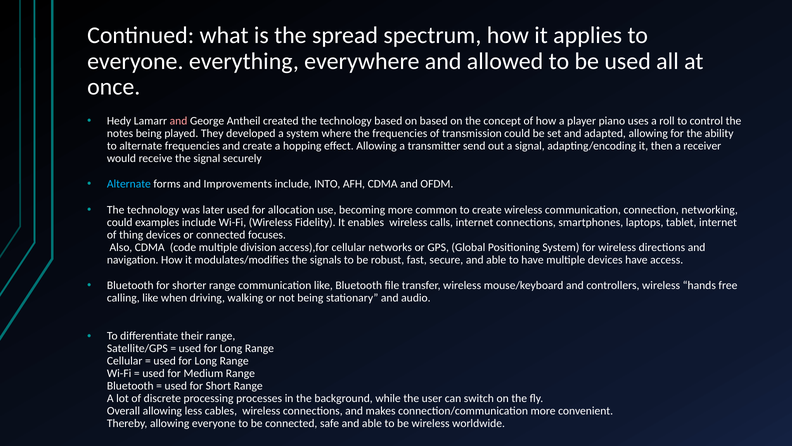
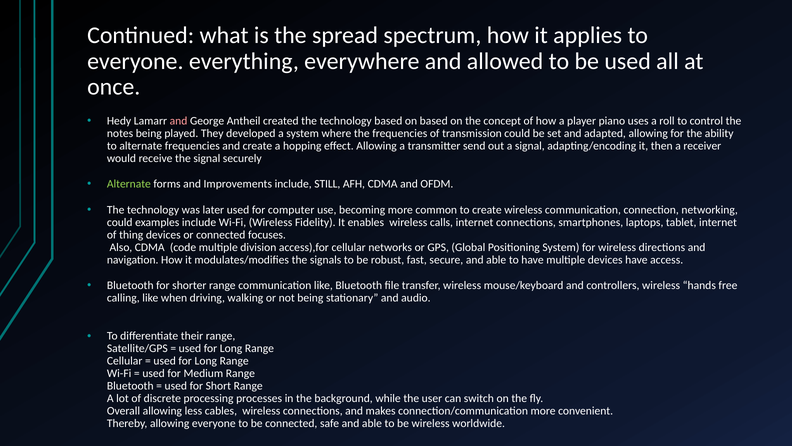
Alternate colour: light blue -> light green (129, 184)
INTO: INTO -> STILL (327, 184)
allocation: allocation -> computer (291, 210)
